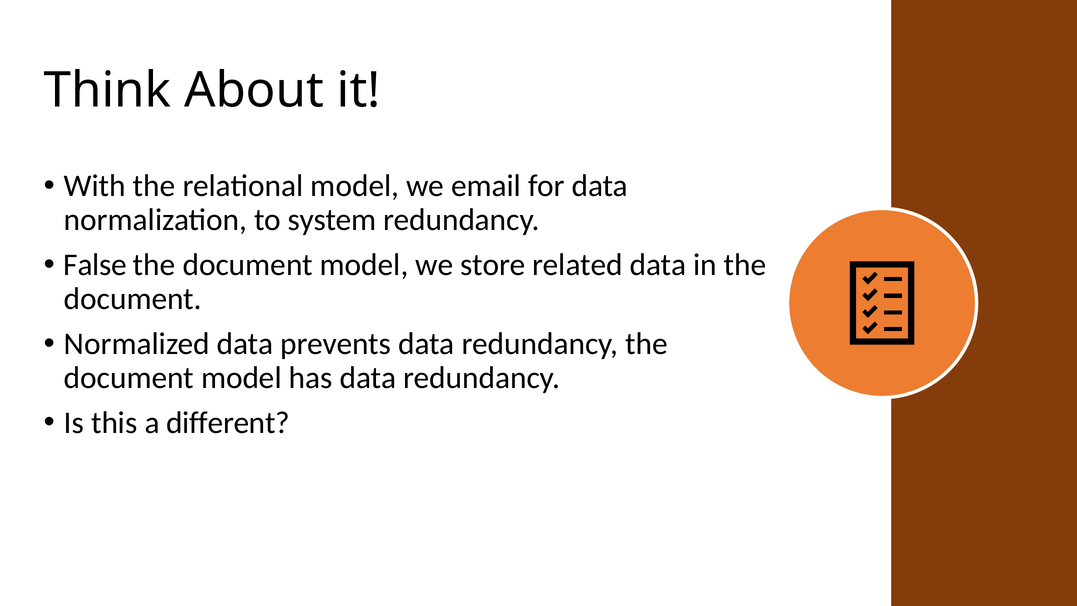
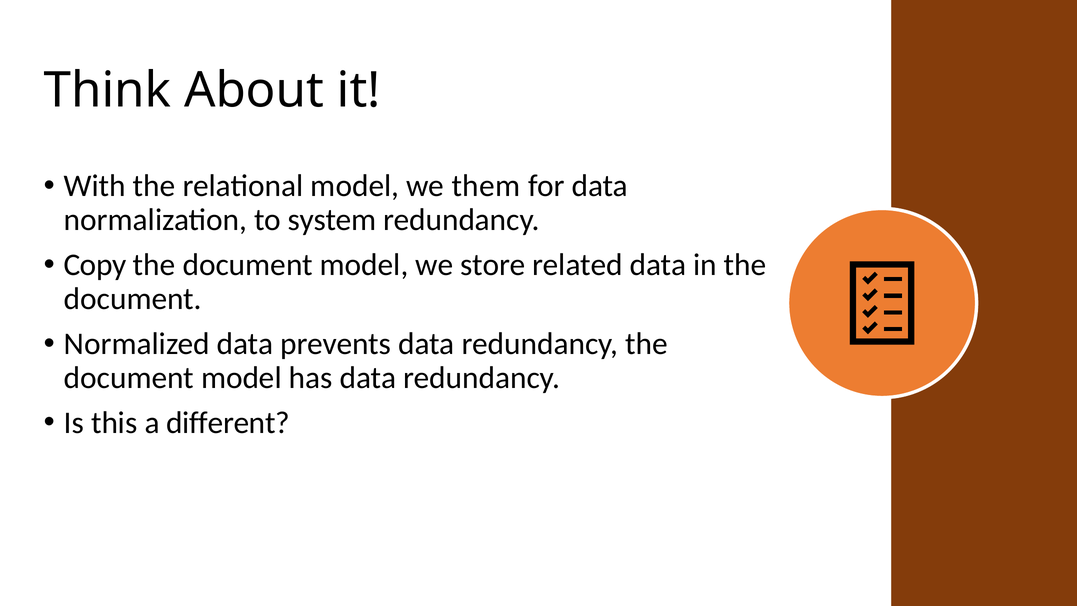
email: email -> them (486, 186)
False: False -> Copy (95, 265)
